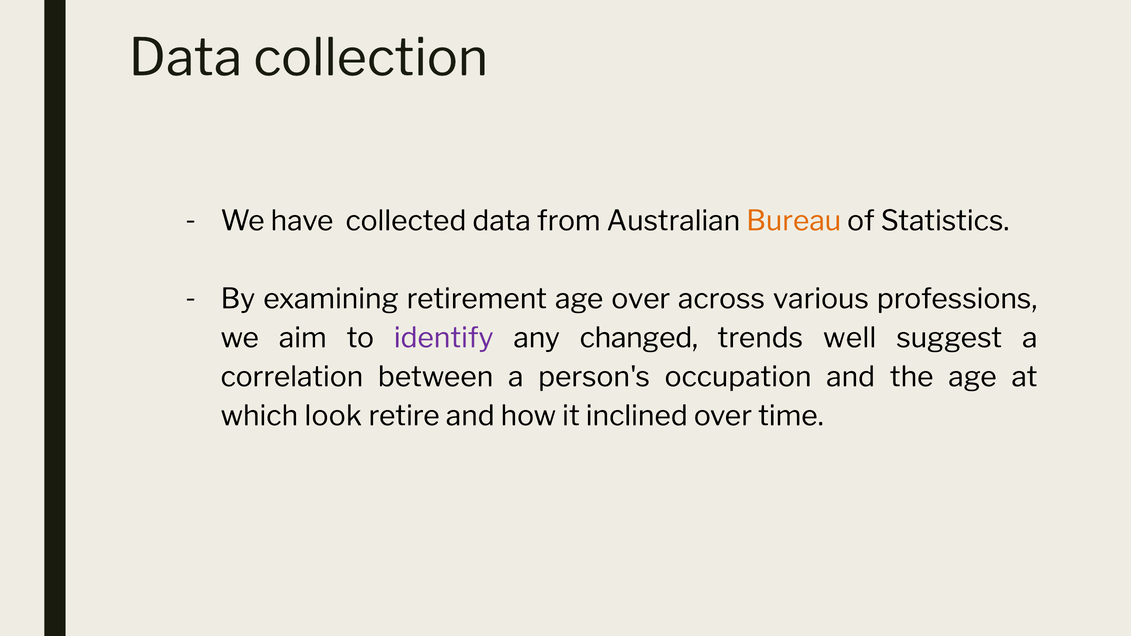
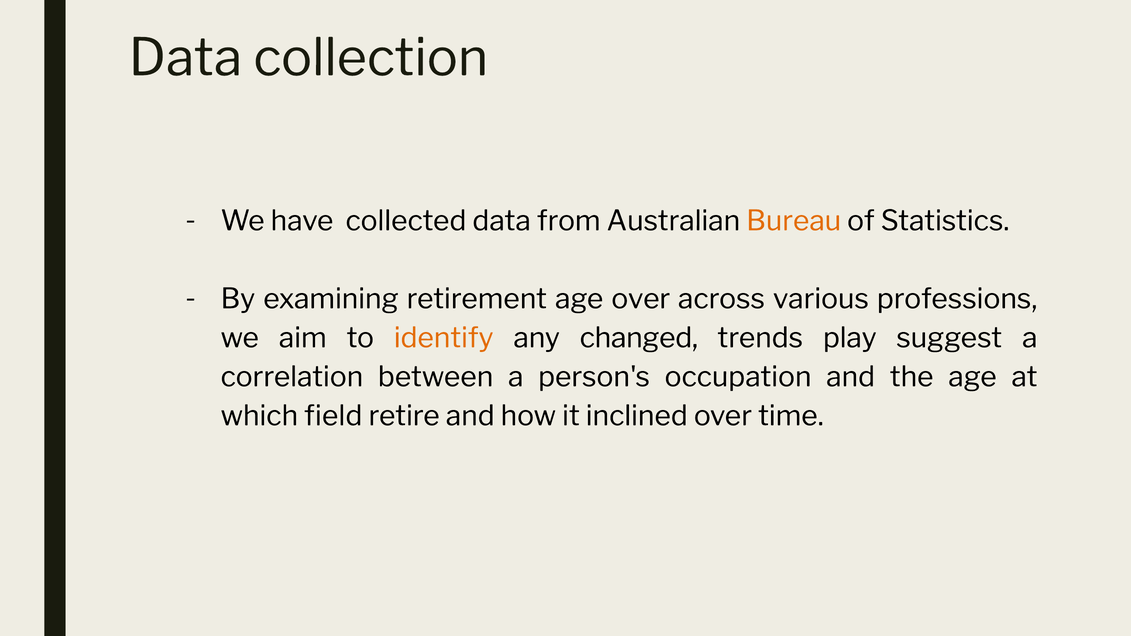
identify colour: purple -> orange (444, 338)
well: well -> play (850, 338)
look: look -> field (333, 416)
